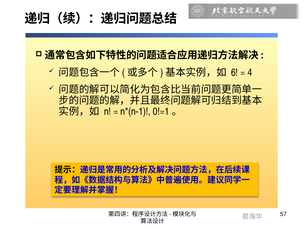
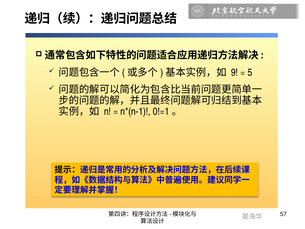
6: 6 -> 9 (235, 72)
4: 4 -> 5 (250, 72)
